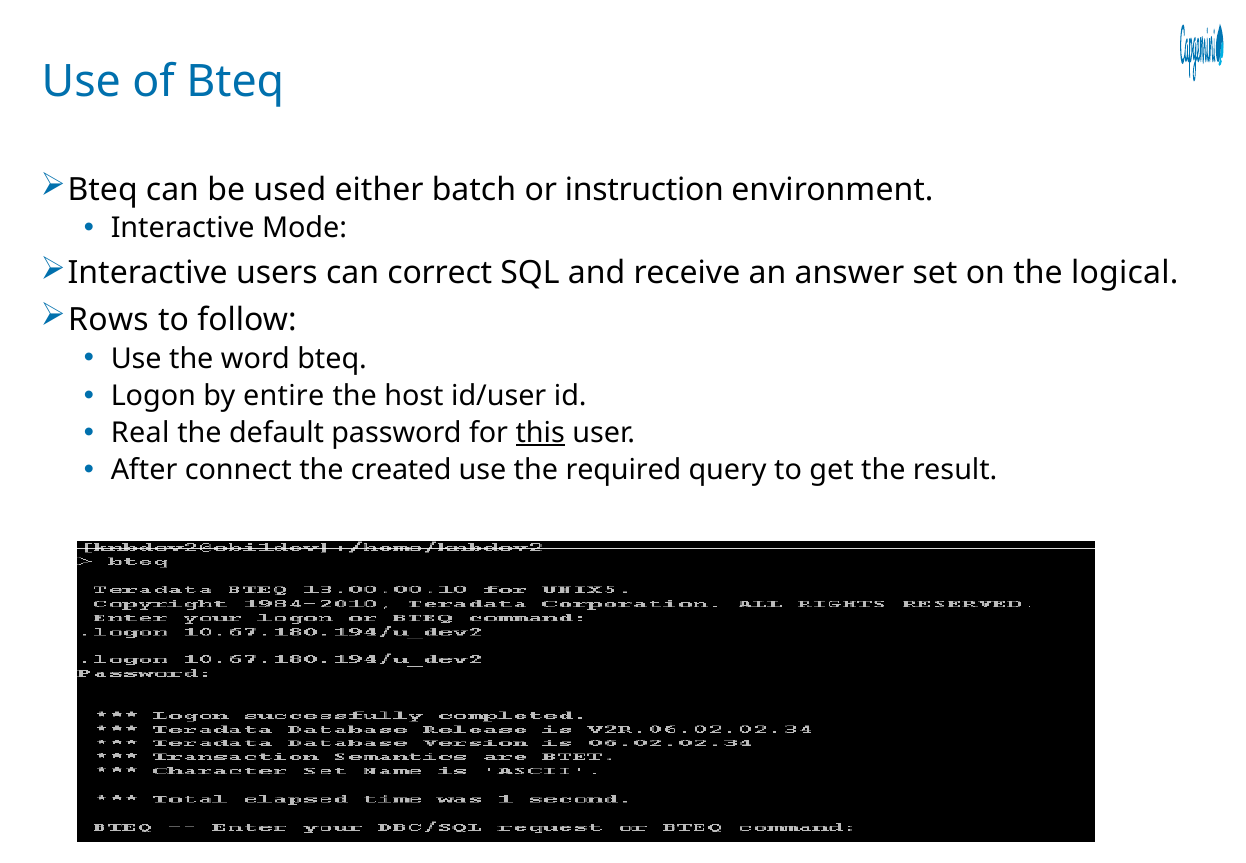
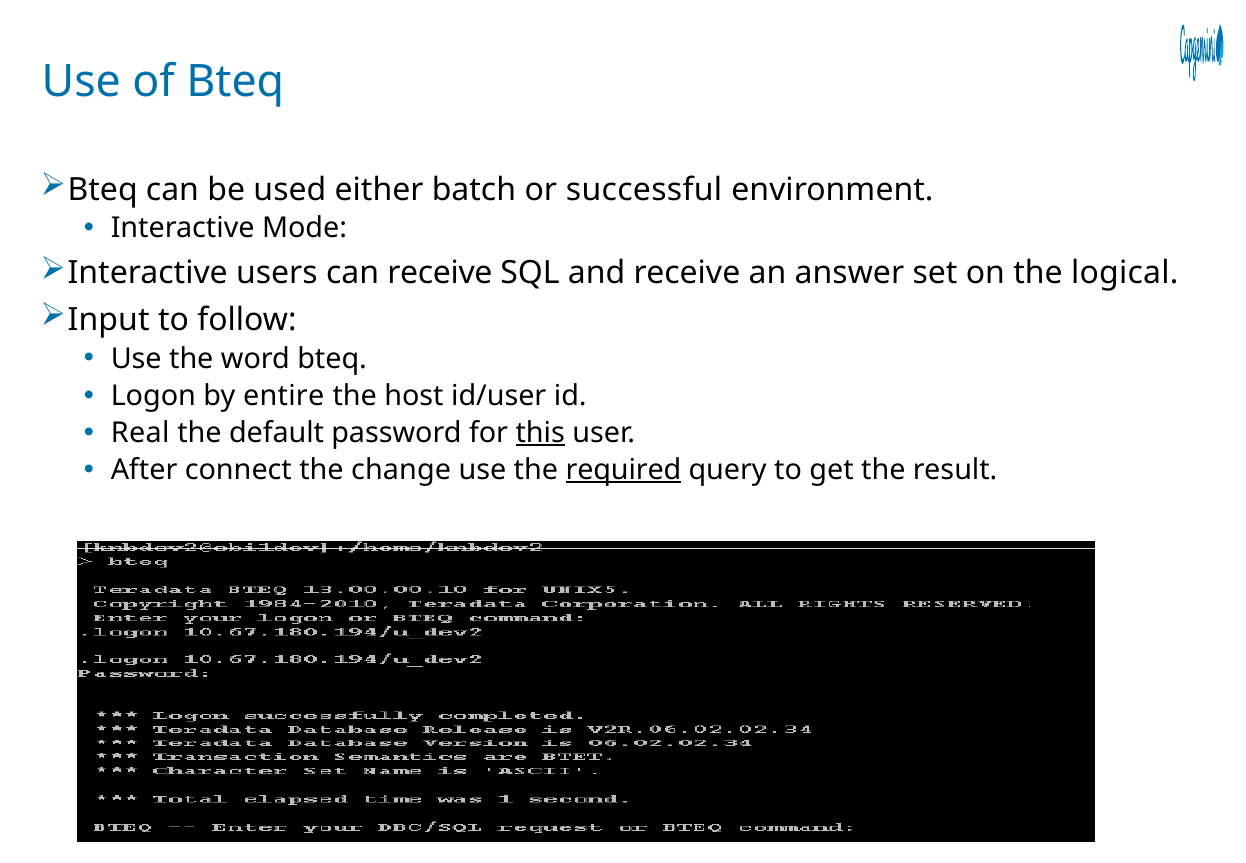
instruction: instruction -> successful (644, 190)
can correct: correct -> receive (440, 273)
Rows: Rows -> Input (109, 320)
created: created -> change (401, 470)
required underline: none -> present (623, 470)
